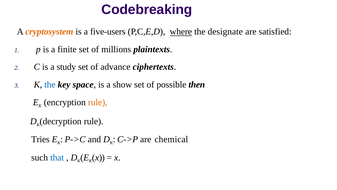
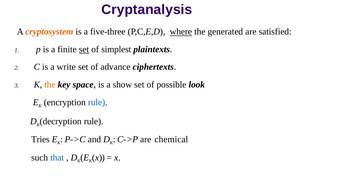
Codebreaking: Codebreaking -> Cryptanalysis (147, 10)
five-users: five-users -> five-three (108, 32)
designate: designate -> generated (225, 32)
set underline: none -> present (84, 49)
millions: millions -> simplest (116, 49)
study: study -> write (66, 67)
the colour: blue -> orange (50, 84)
then: then -> look (197, 84)
rule colour: orange -> blue (98, 102)
